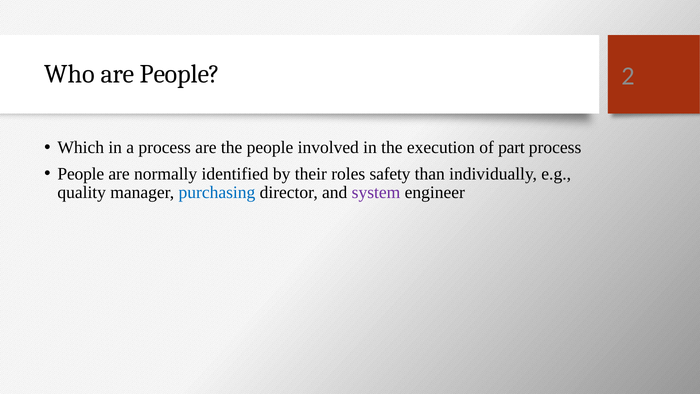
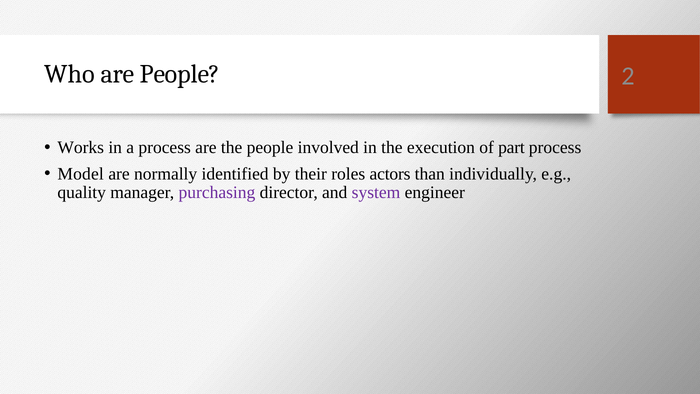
Which: Which -> Works (81, 147)
People: People -> Model (81, 174)
safety: safety -> actors (390, 174)
purchasing colour: blue -> purple (217, 193)
